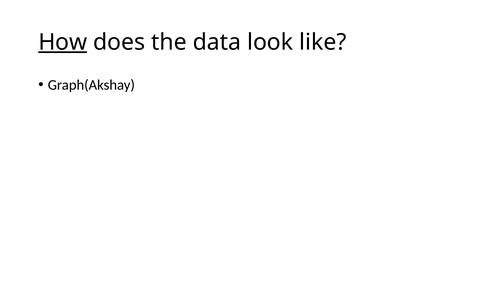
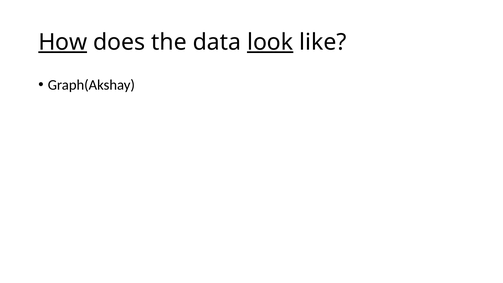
look underline: none -> present (270, 42)
